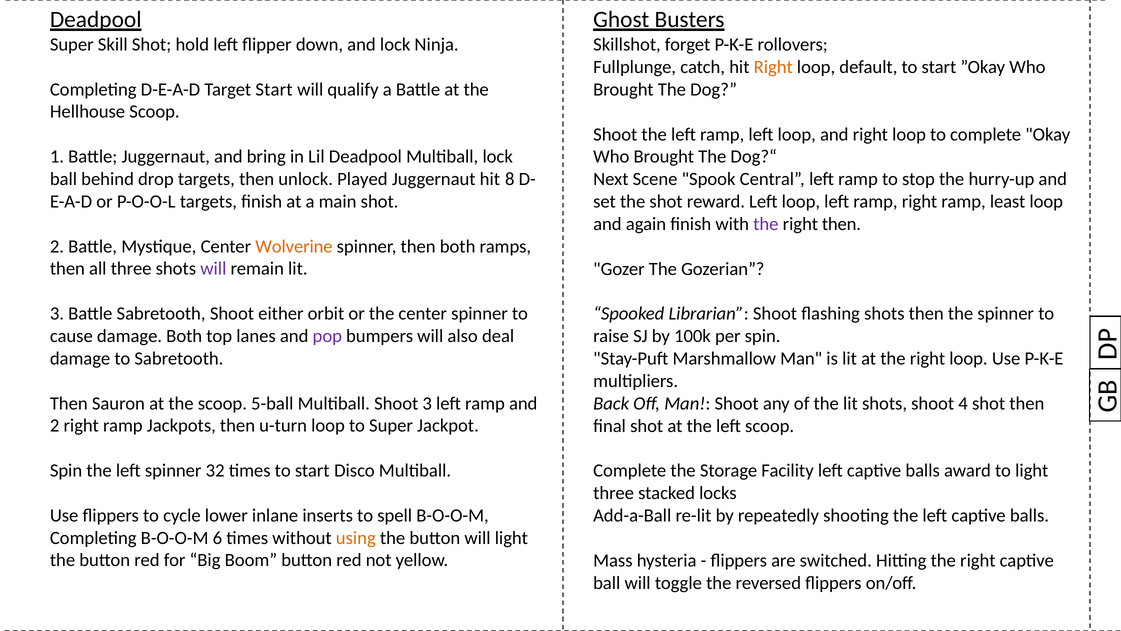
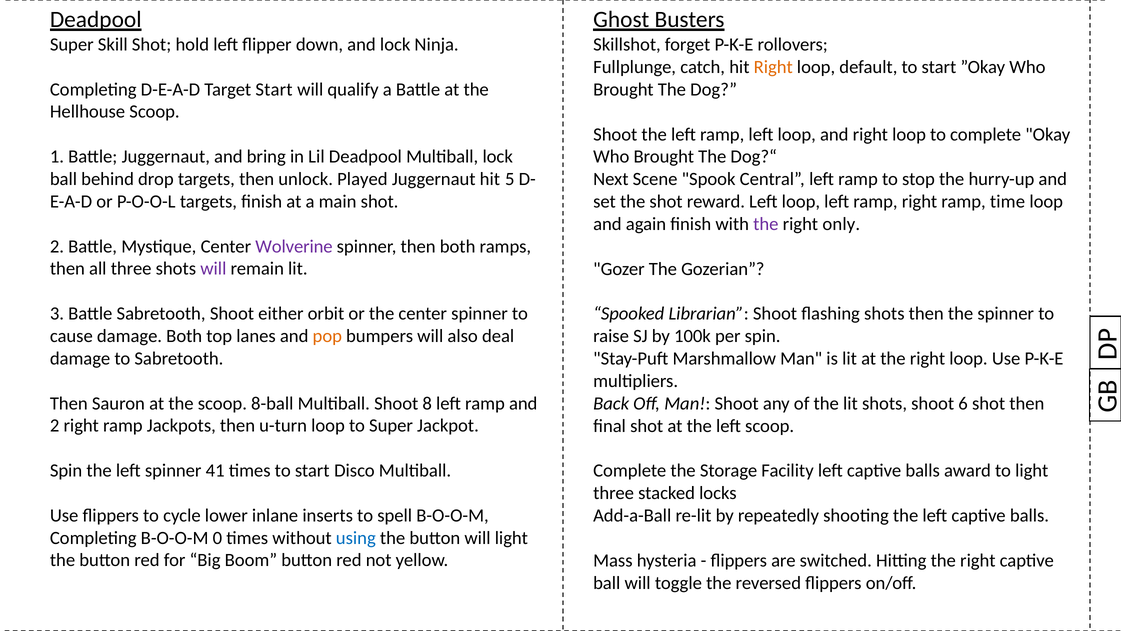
8: 8 -> 5 (510, 179)
least: least -> time (1007, 202)
right then: then -> only (841, 224)
Wolverine colour: orange -> purple (294, 246)
pop colour: purple -> orange (327, 336)
5-ball: 5-ball -> 8-ball (272, 403)
Shoot 3: 3 -> 8 (427, 403)
4: 4 -> 6 (963, 403)
32: 32 -> 41 (215, 470)
6: 6 -> 0 (217, 538)
using colour: orange -> blue (356, 538)
